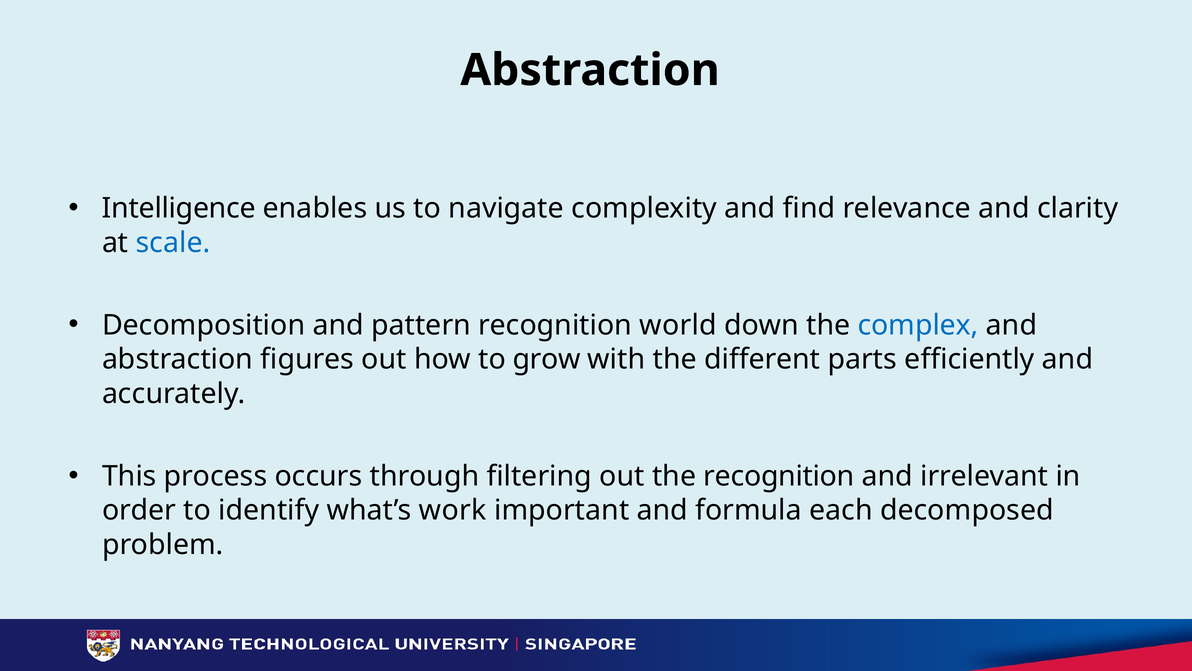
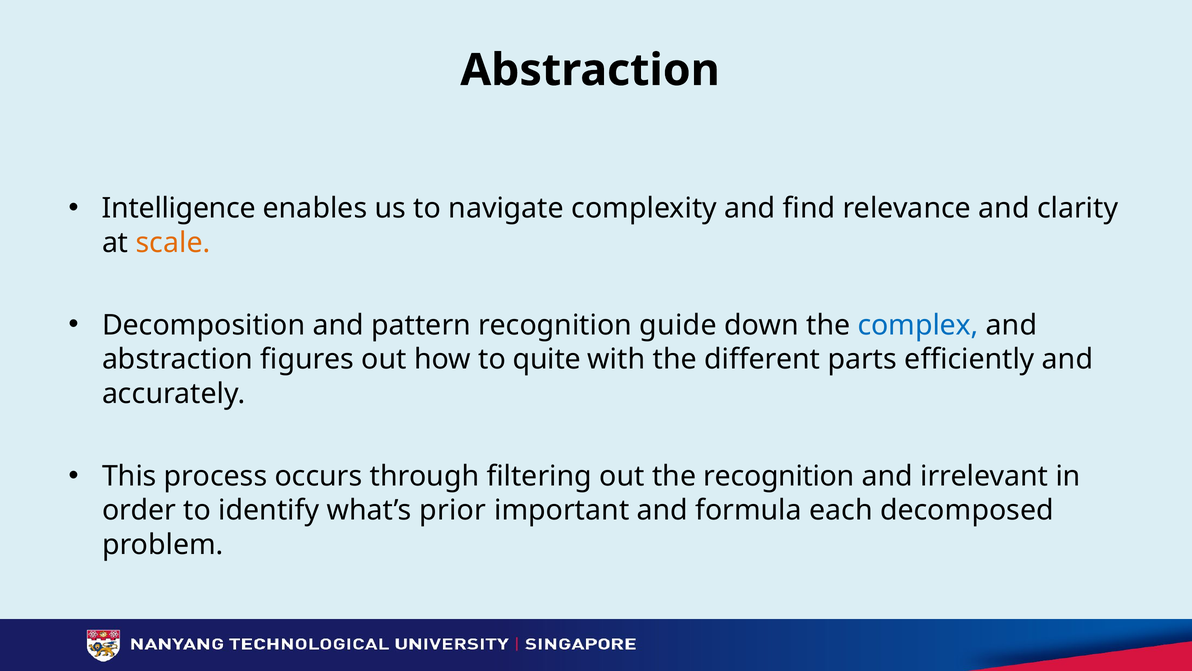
scale colour: blue -> orange (173, 243)
world: world -> guide (678, 325)
grow: grow -> quite (547, 359)
work: work -> prior (453, 510)
